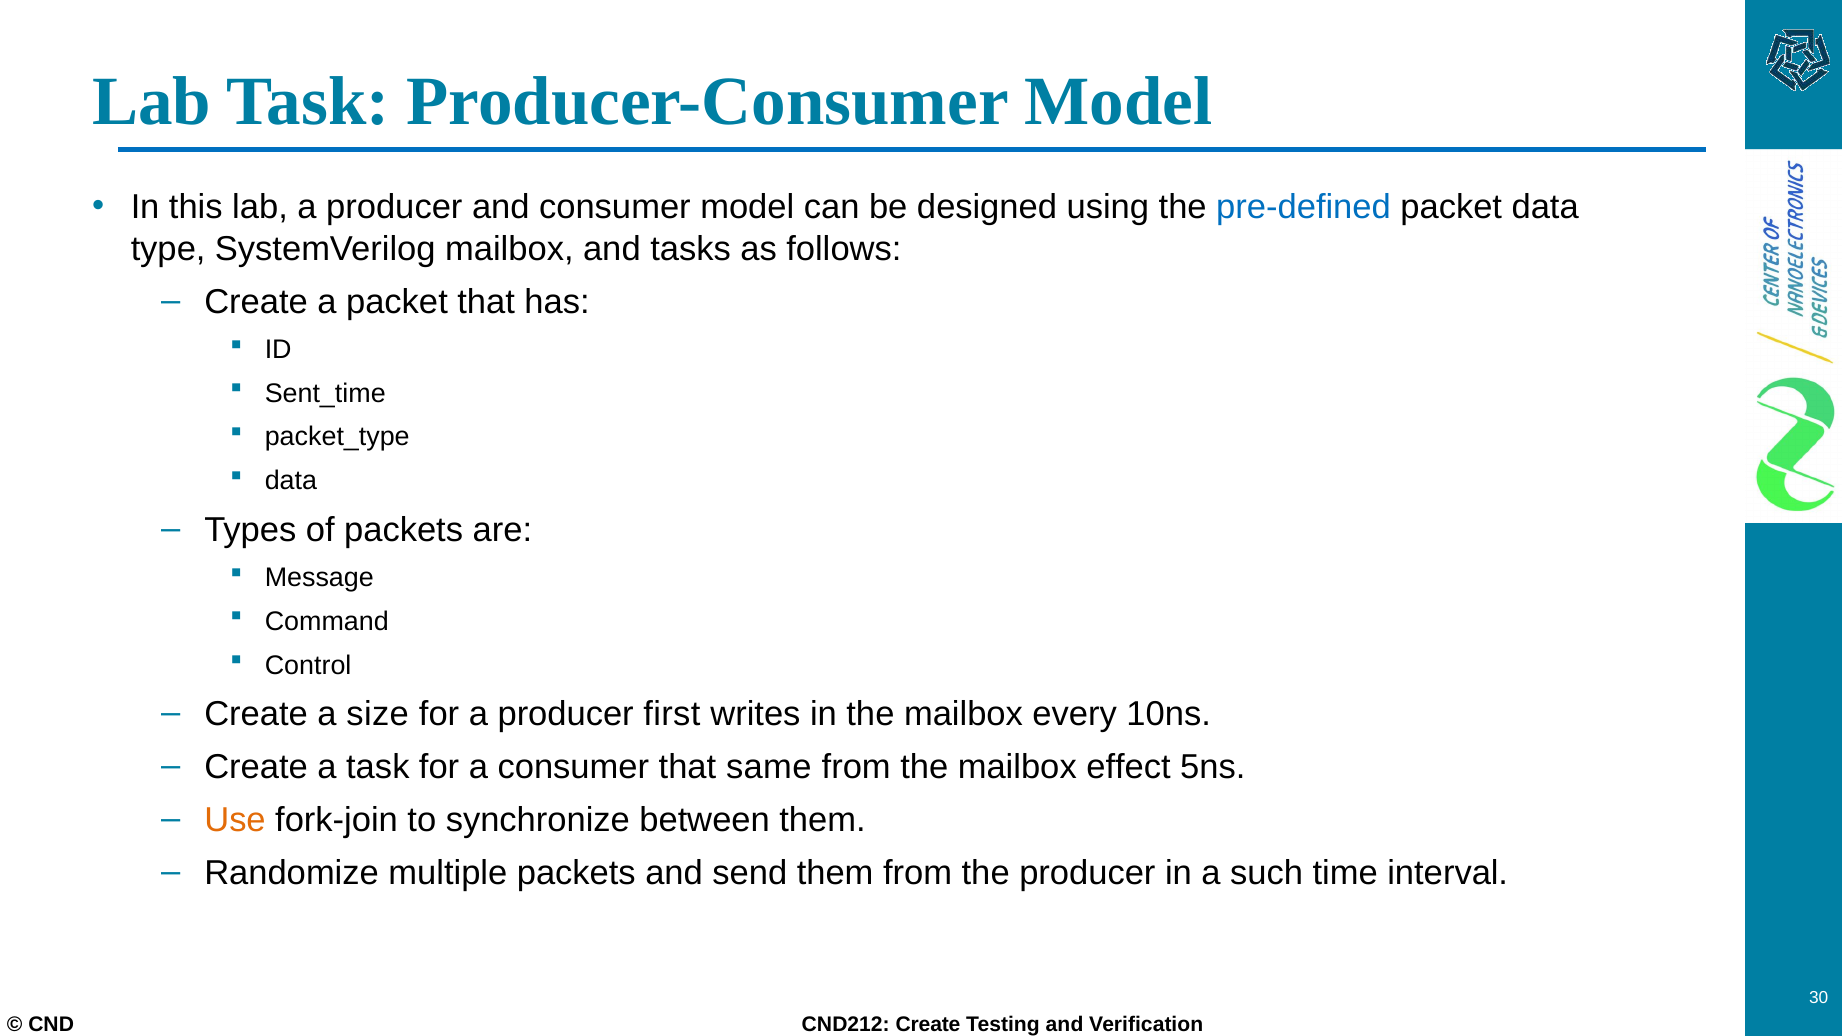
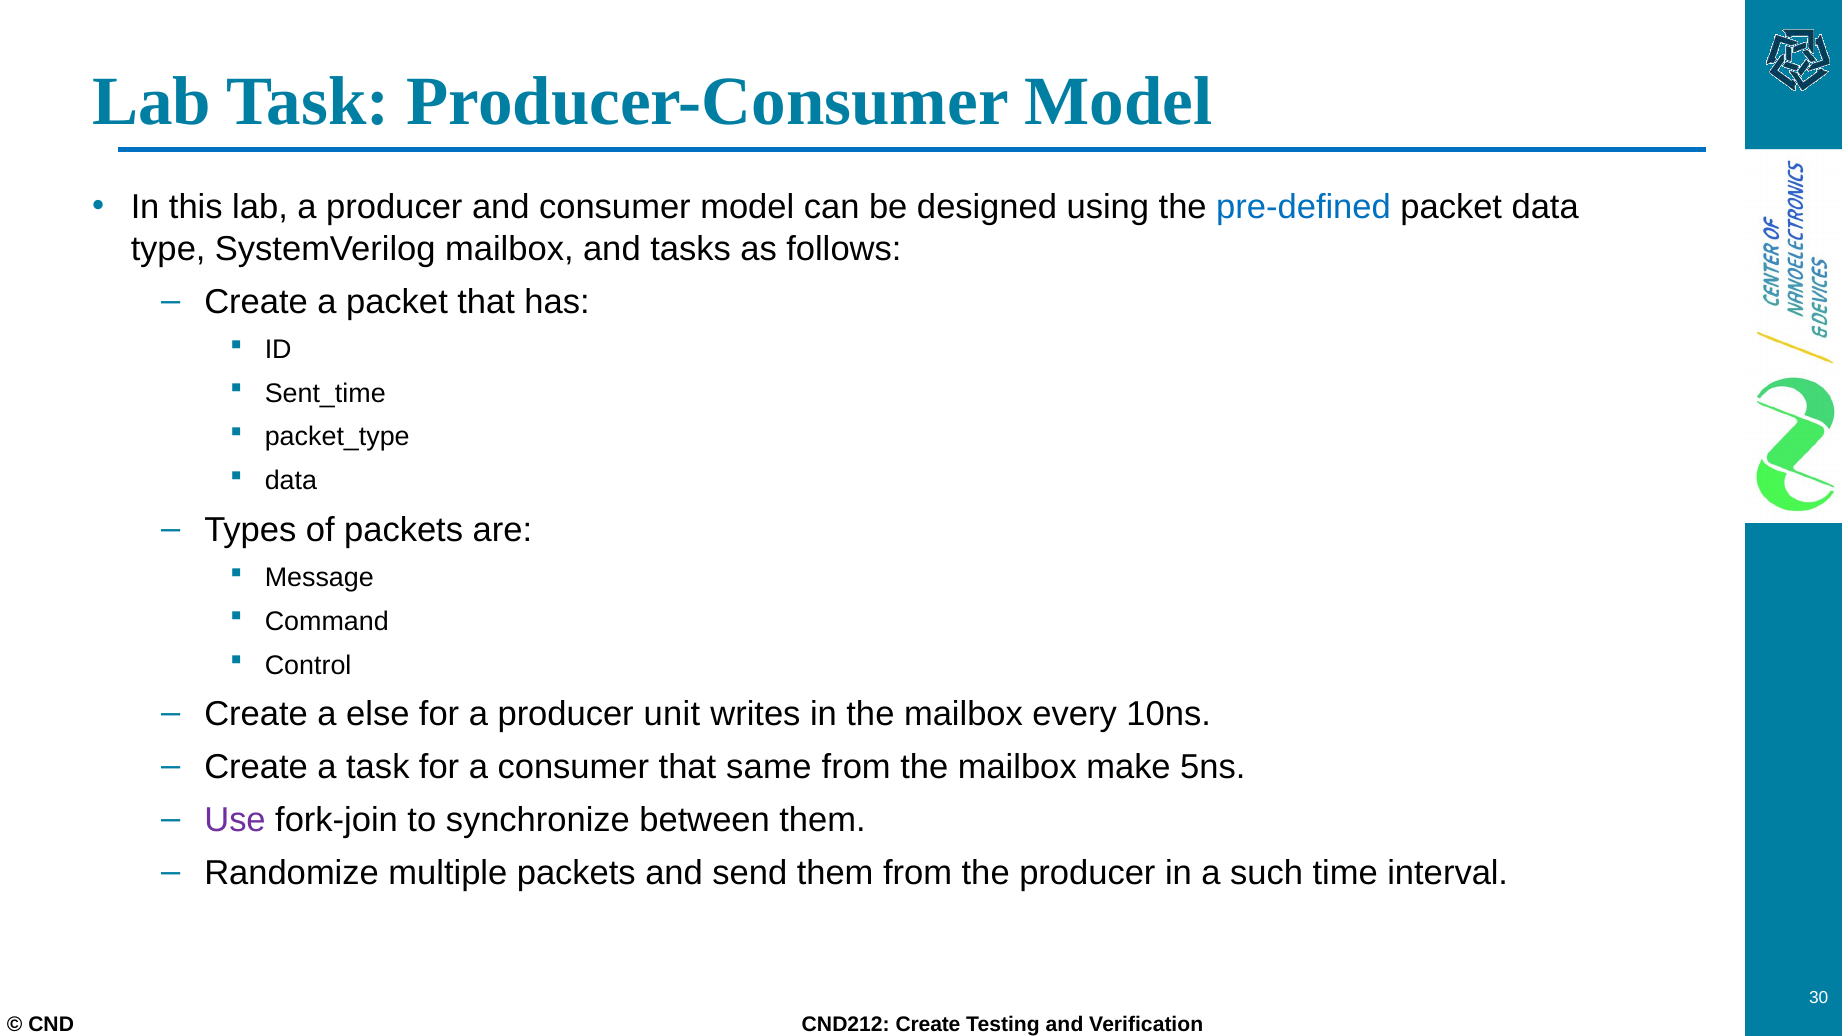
size: size -> else (378, 714)
first: first -> unit (672, 714)
effect: effect -> make (1129, 767)
Use colour: orange -> purple (235, 820)
